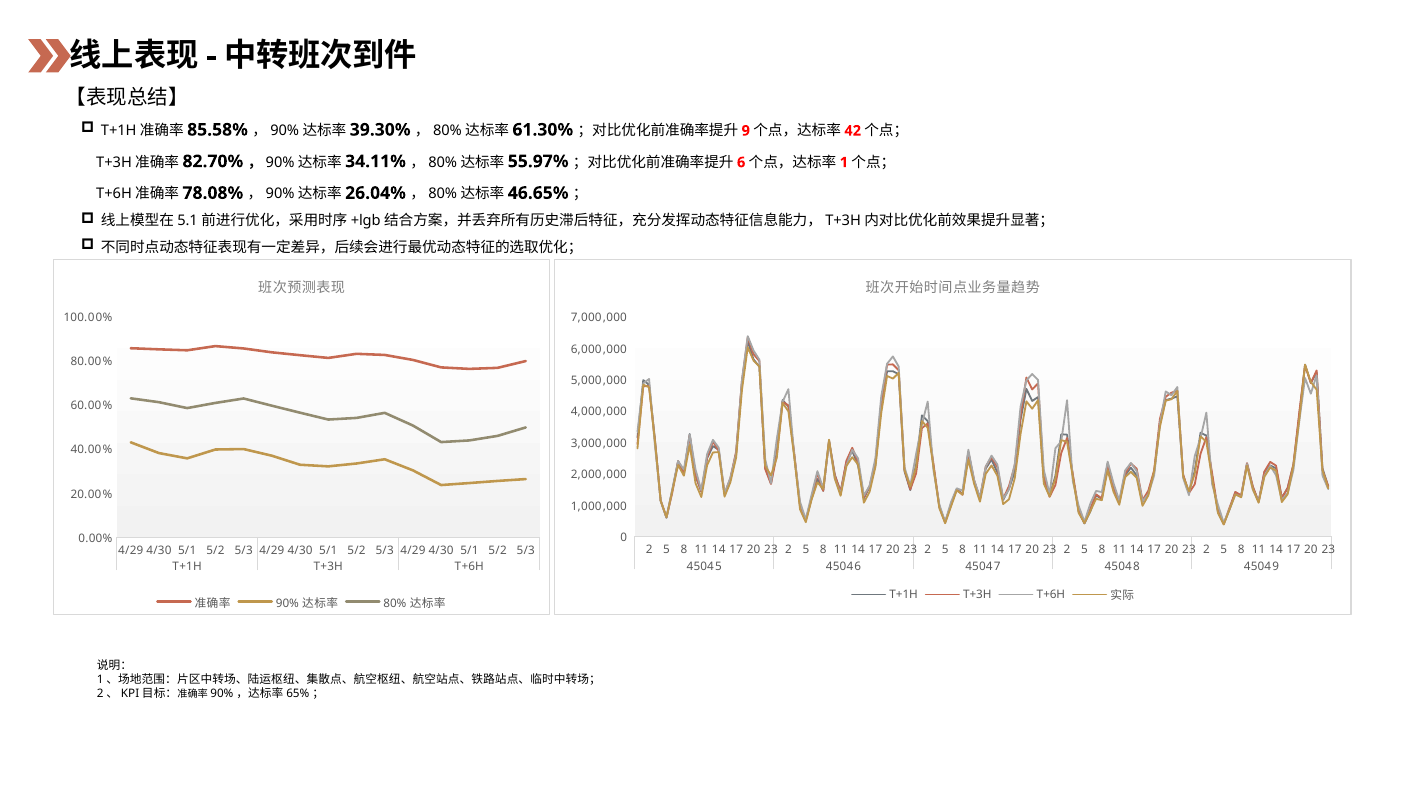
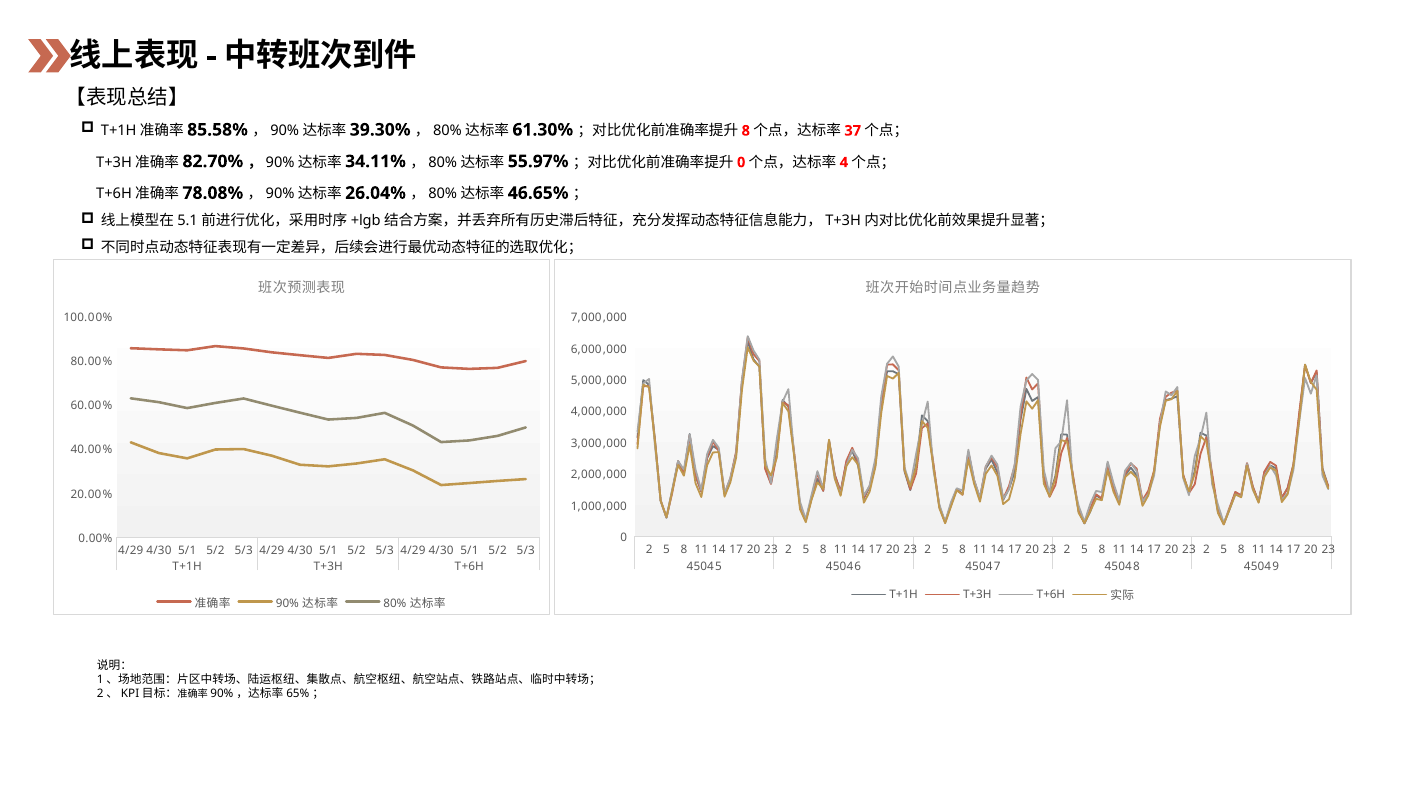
9: 9 -> 8 (746, 131)
42: 42 -> 37 (853, 131)
6: 6 -> 0 (741, 162)
1: 1 -> 4 (844, 162)
